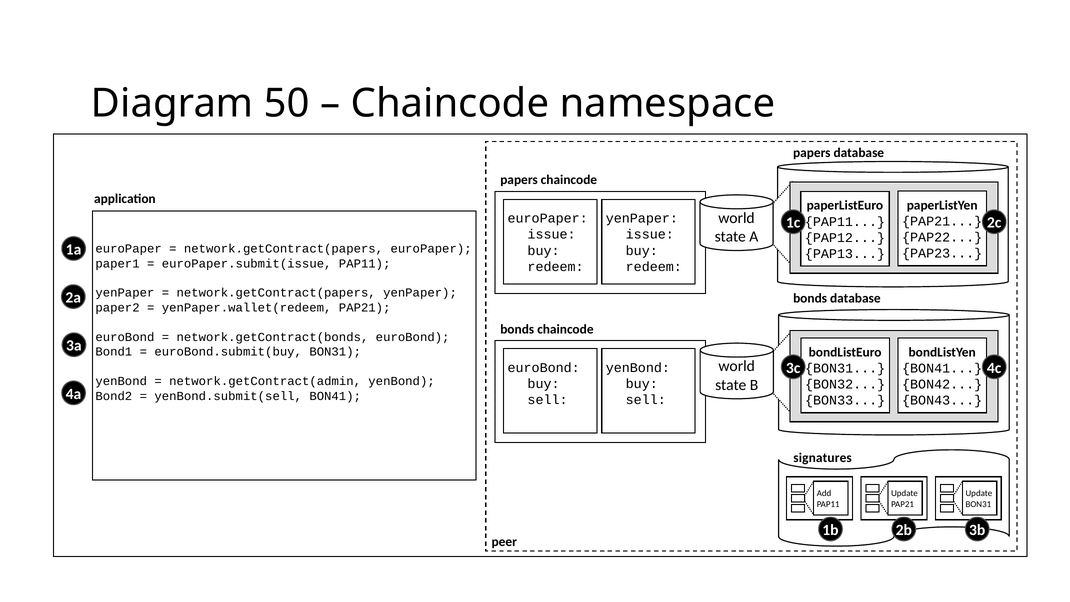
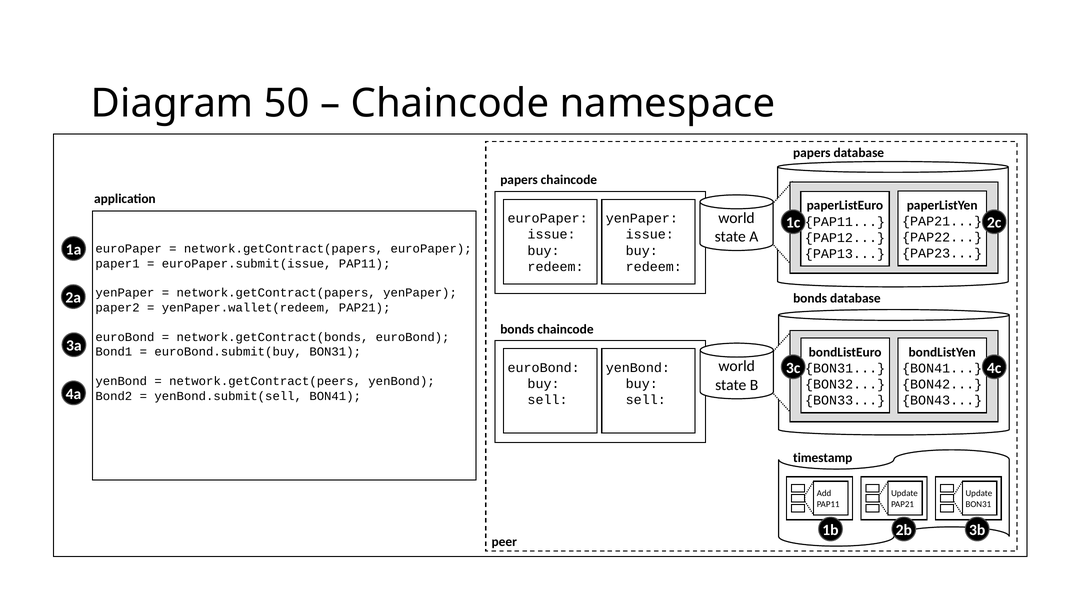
network.getContract(admin: network.getContract(admin -> network.getContract(peers (265, 381)
signatures: signatures -> timestamp (823, 458)
